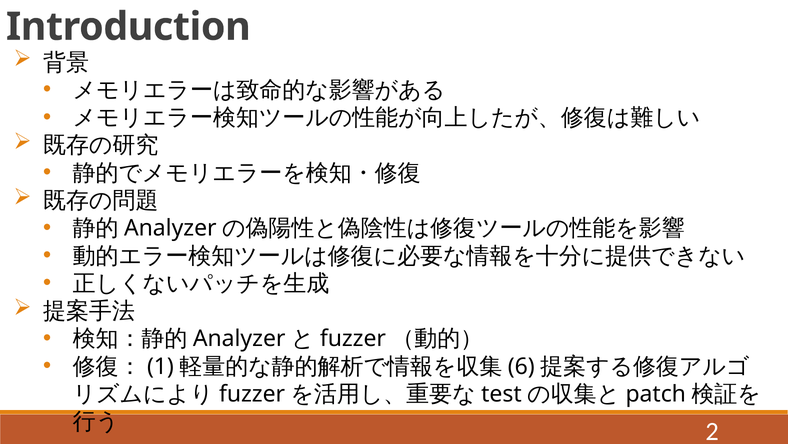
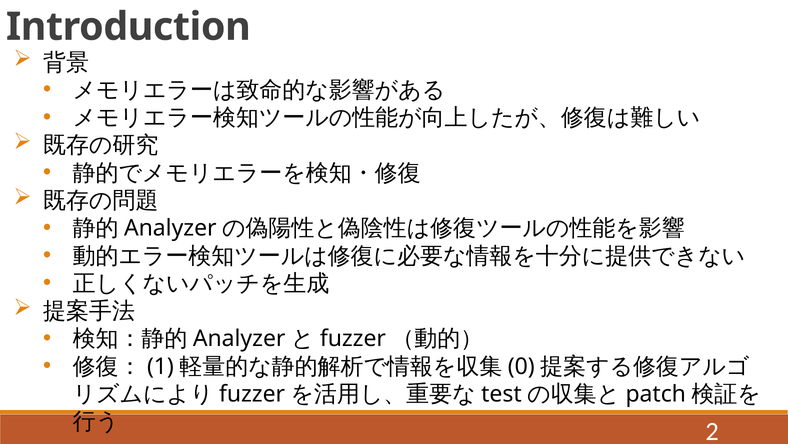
6: 6 -> 0 (521, 366)
